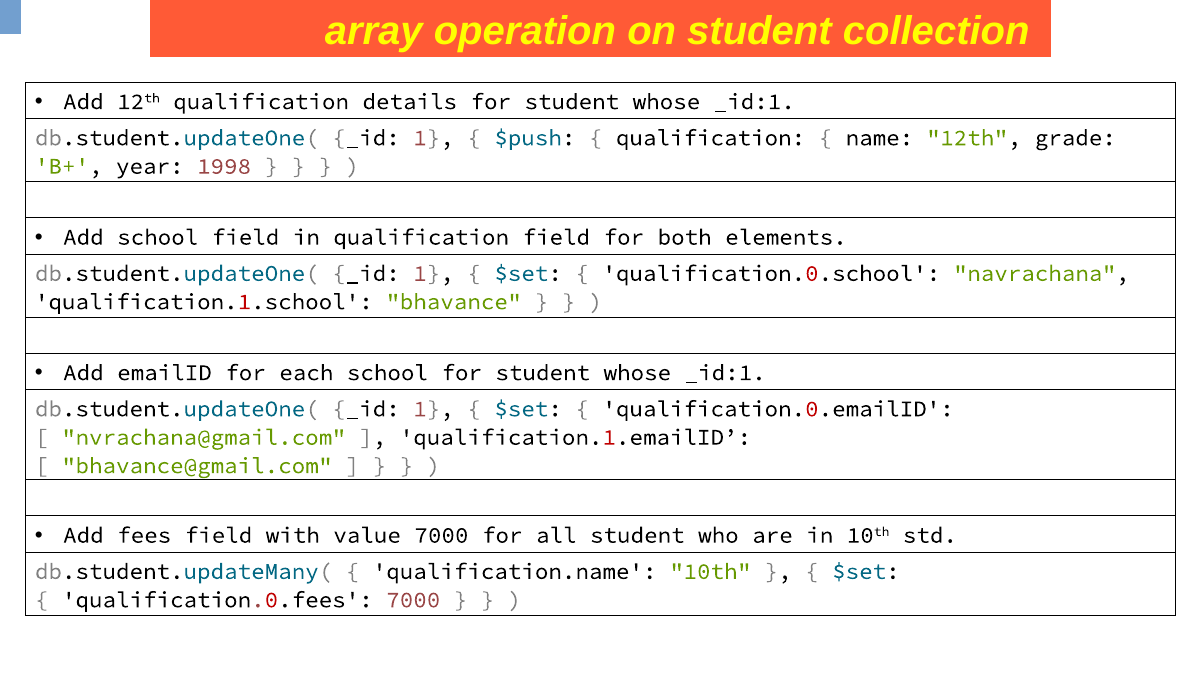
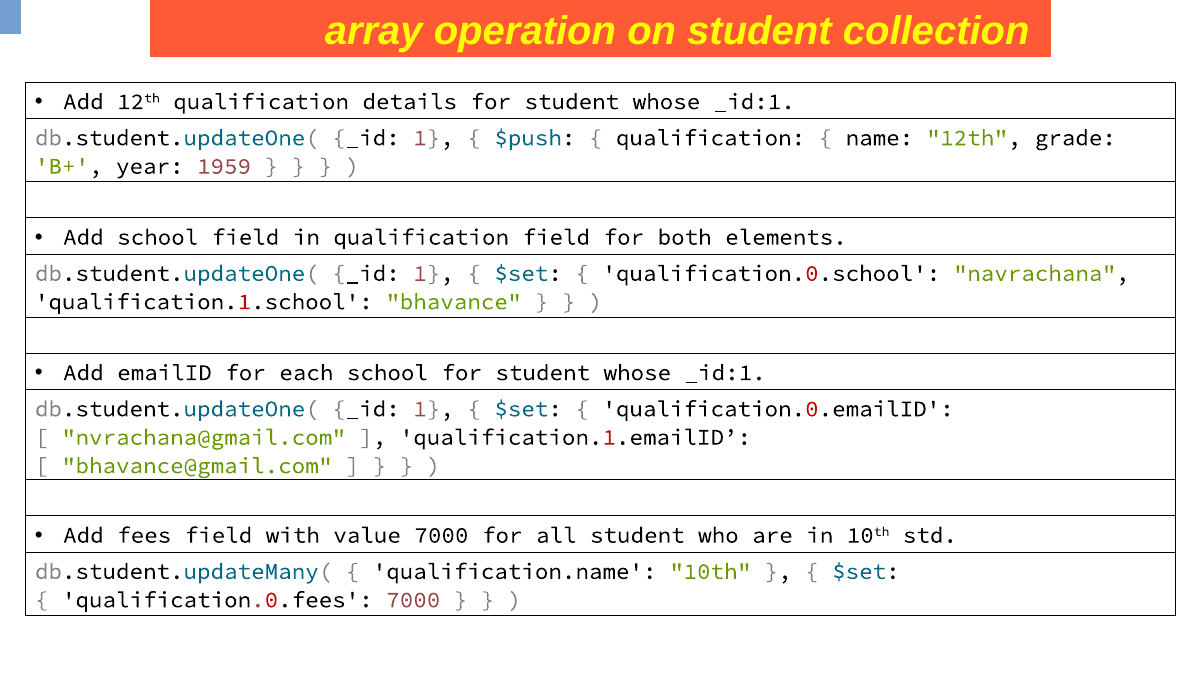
1998: 1998 -> 1959 (224, 166)
